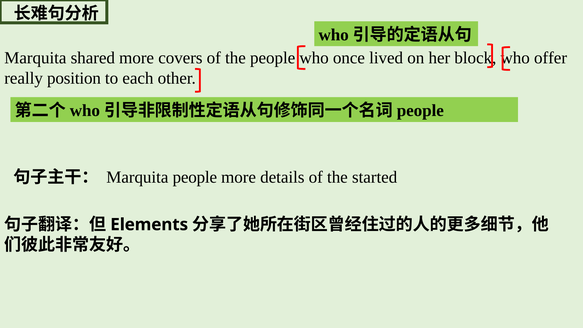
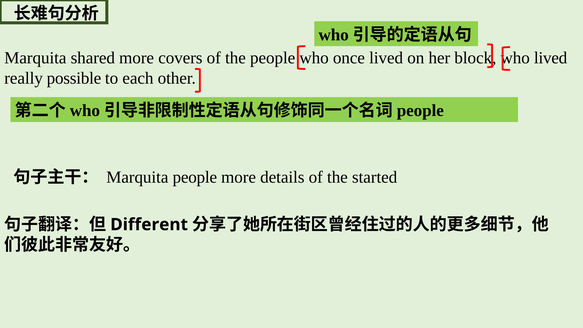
offer: offer -> lived (551, 58)
position: position -> possible (74, 78)
Elements: Elements -> Different (149, 225)
